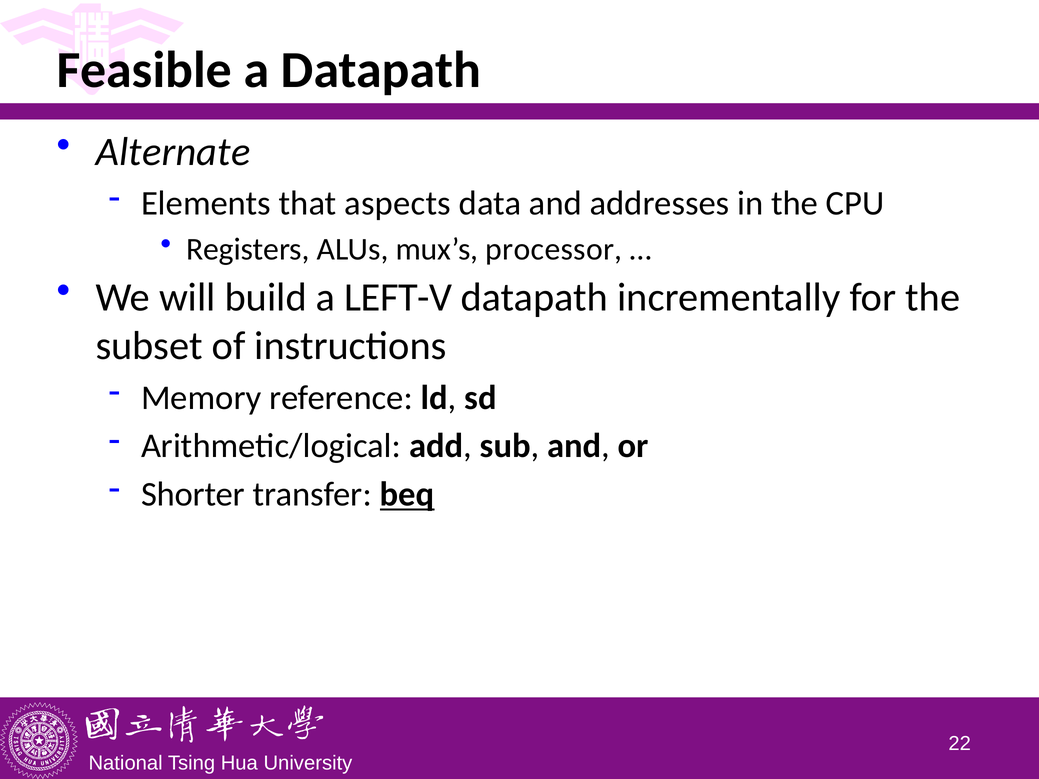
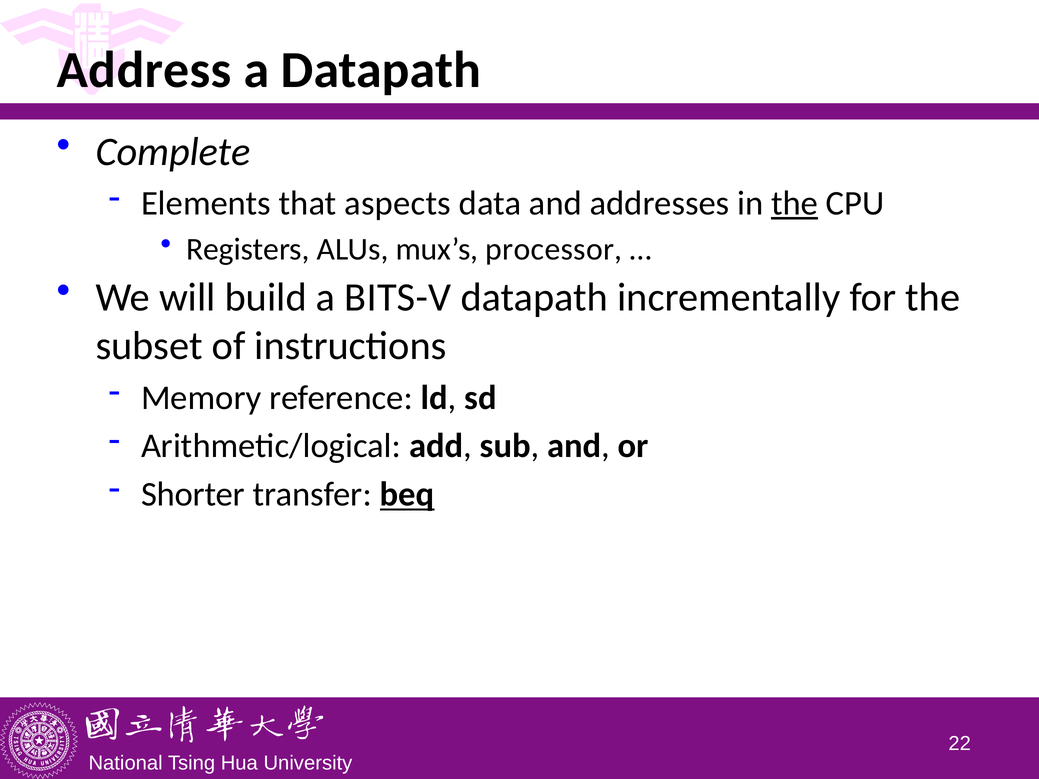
Feasible: Feasible -> Address (144, 70)
Alternate: Alternate -> Complete (173, 152)
the underline: none -> present (795, 203)
LEFT-V: LEFT-V -> BITS-V (398, 298)
